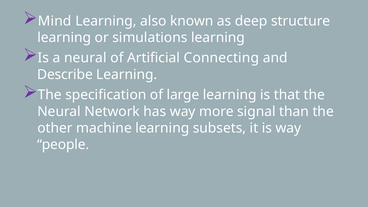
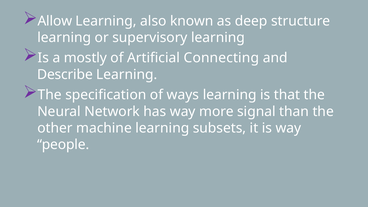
Mind: Mind -> Allow (55, 21)
simulations: simulations -> supervisory (150, 38)
a neural: neural -> mostly (85, 58)
large: large -> ways (183, 95)
